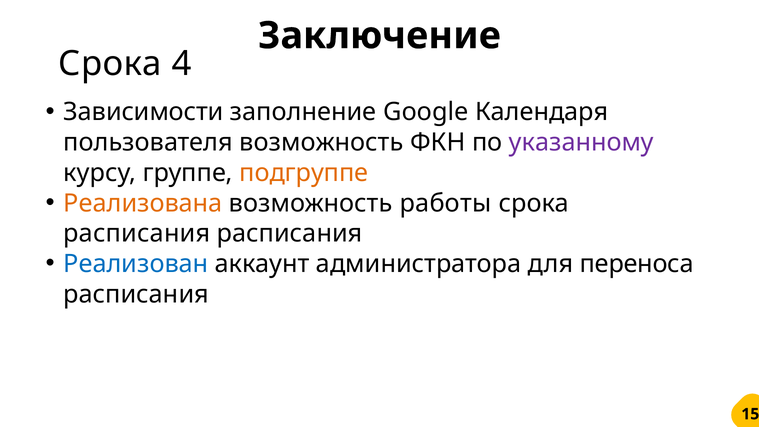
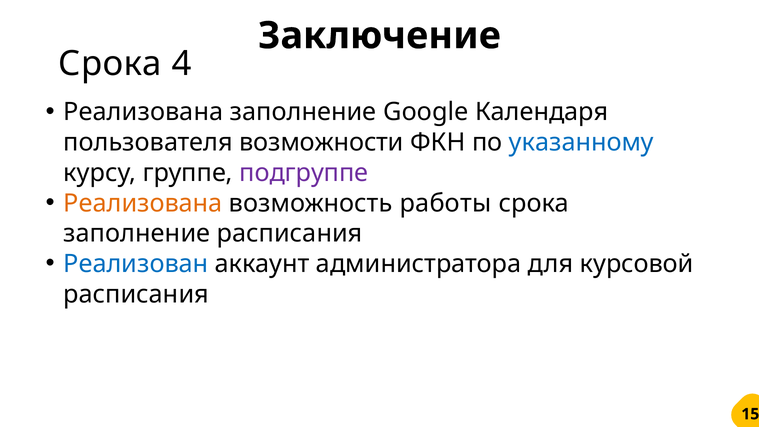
Зависимости: Зависимости -> Реализована (143, 112)
пользователя возможность: возможность -> возможности (322, 142)
указанному colour: purple -> blue (581, 142)
подгруппе colour: orange -> purple (304, 173)
расписания: расписания -> заполнение (137, 234)
переноса: переноса -> курсовой (637, 264)
